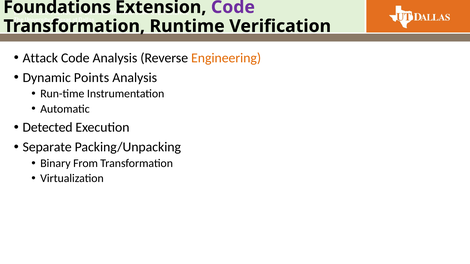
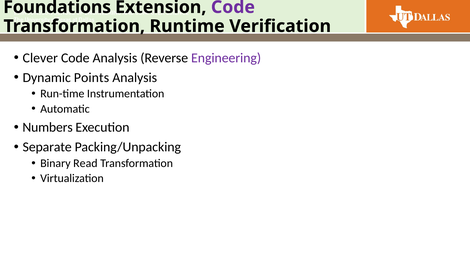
Attack: Attack -> Clever (40, 58)
Engineering colour: orange -> purple (226, 58)
Detected: Detected -> Numbers (48, 128)
From: From -> Read (85, 164)
